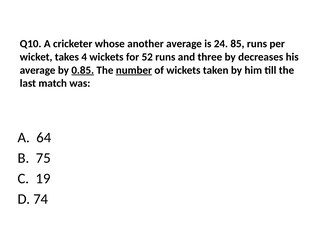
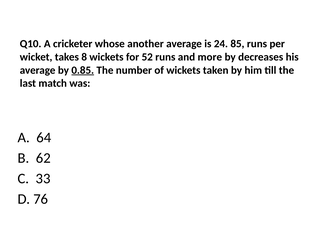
4: 4 -> 8 (84, 57)
three: three -> more (210, 57)
number underline: present -> none (134, 70)
75: 75 -> 62 (43, 158)
19: 19 -> 33 (43, 179)
74: 74 -> 76 (41, 199)
